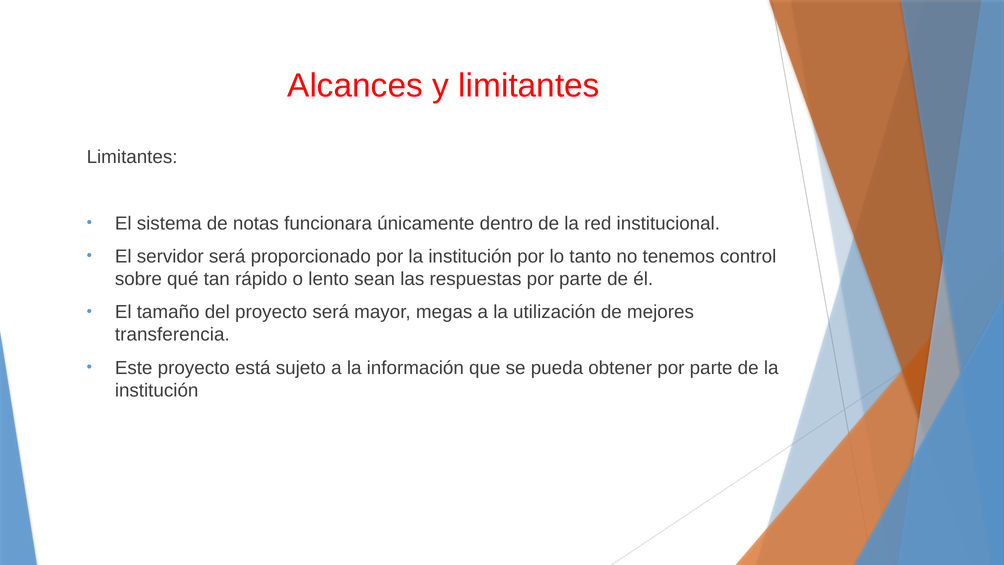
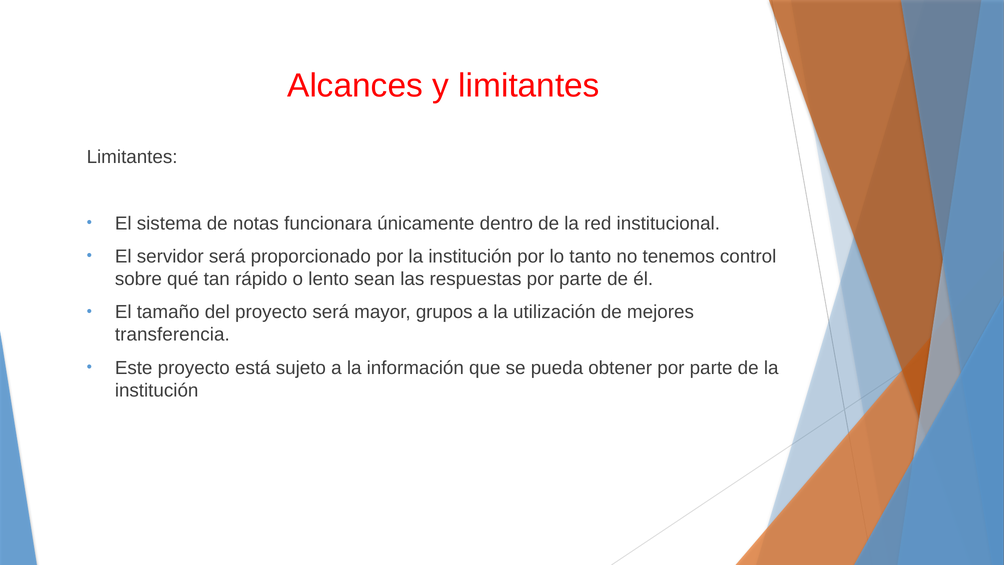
megas: megas -> grupos (444, 312)
